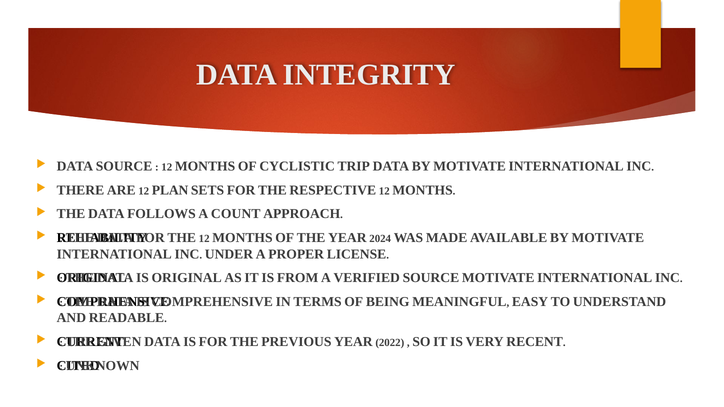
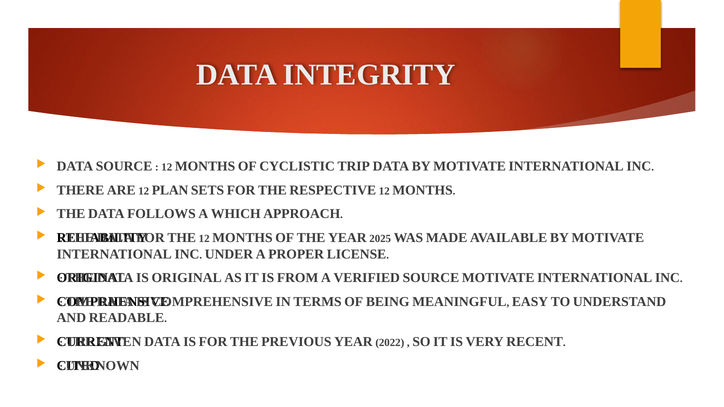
COUNT: COUNT -> WHICH (236, 214)
2024: 2024 -> 2025 (380, 239)
